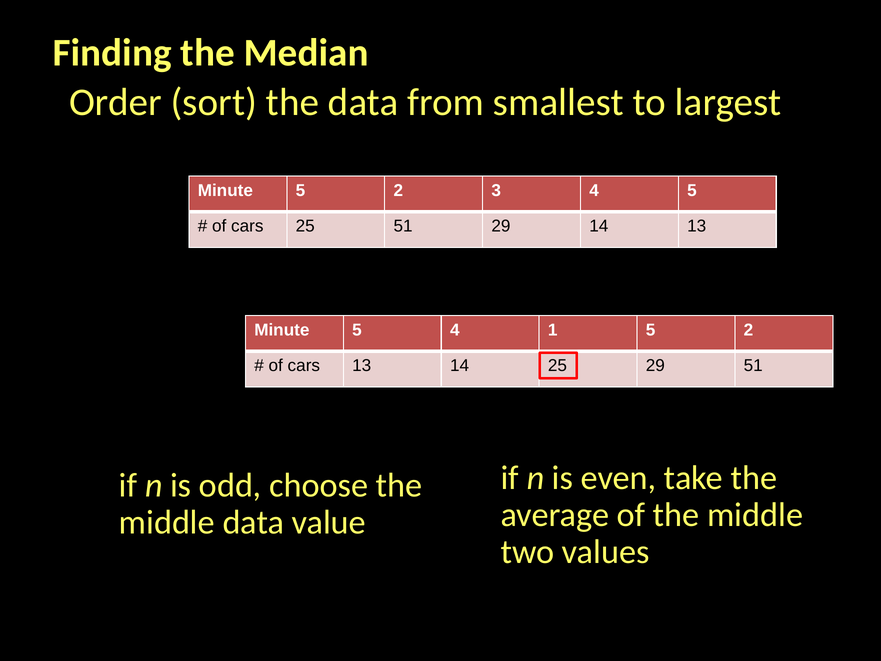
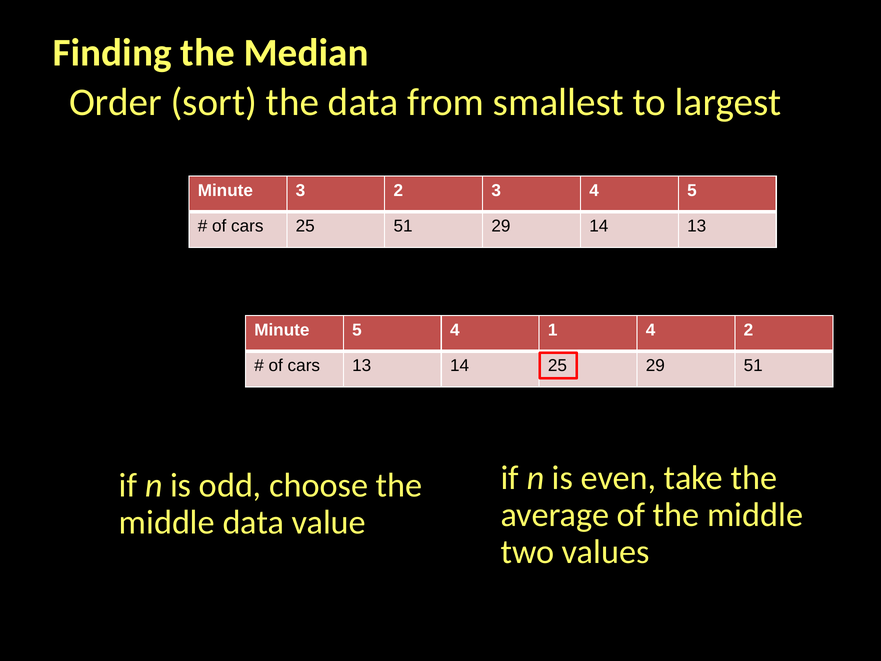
5: 5 -> 3 (300, 190)
1 5: 5 -> 4 (651, 330)
